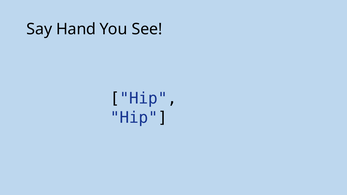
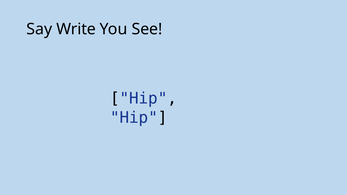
Hand: Hand -> Write (76, 29)
